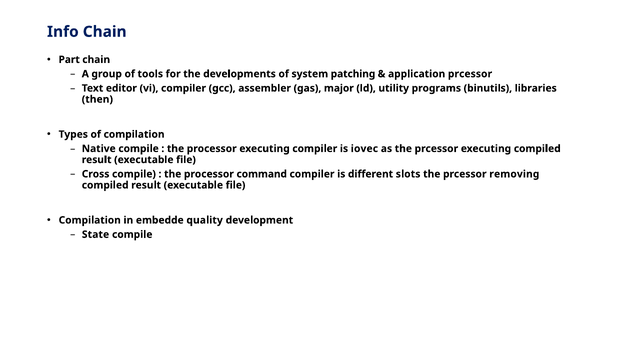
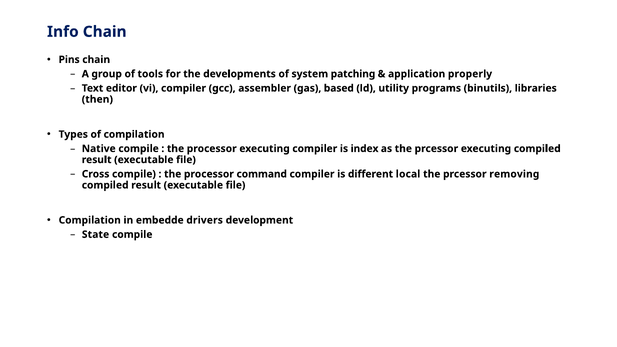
Part: Part -> Pins (69, 60)
application prcessor: prcessor -> properly (470, 74)
major: major -> based (339, 88)
iovec: iovec -> index (365, 149)
slots: slots -> local (408, 174)
quality: quality -> drivers (205, 220)
